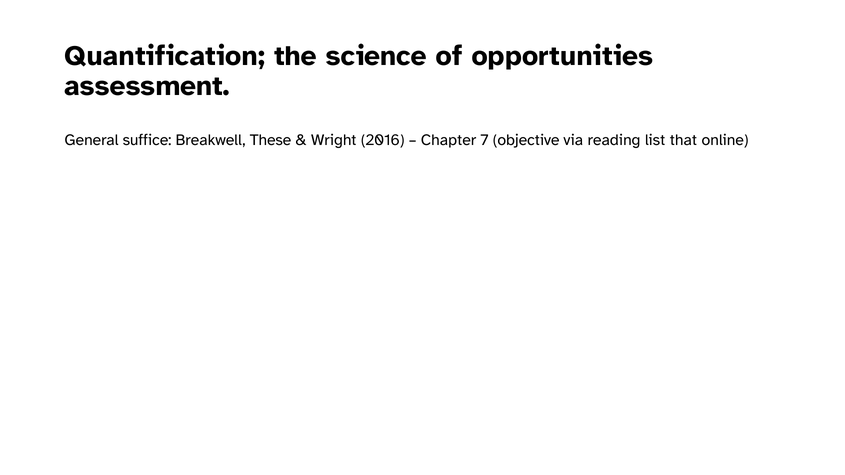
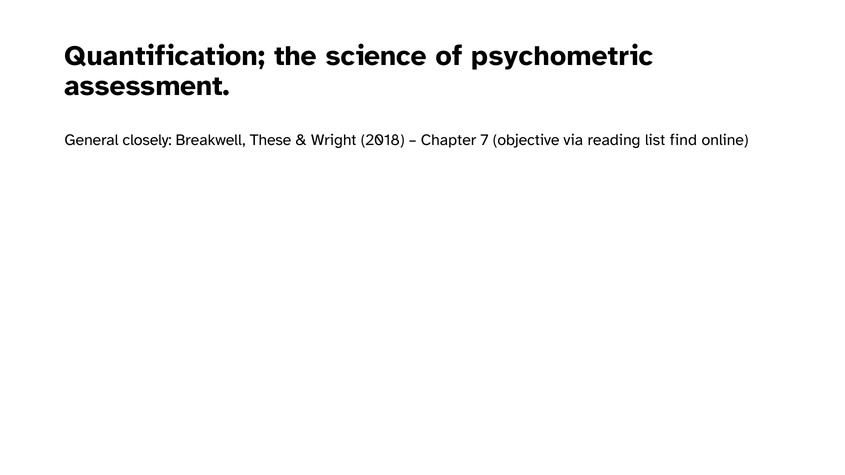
opportunities: opportunities -> psychometric (562, 56)
suffice: suffice -> closely (147, 140)
2016: 2016 -> 2018 (383, 140)
that: that -> find (683, 140)
